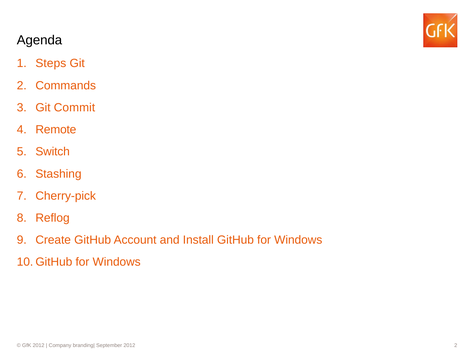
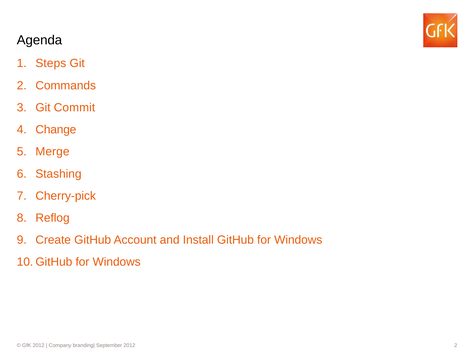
Remote: Remote -> Change (56, 130)
Switch: Switch -> Merge (52, 152)
